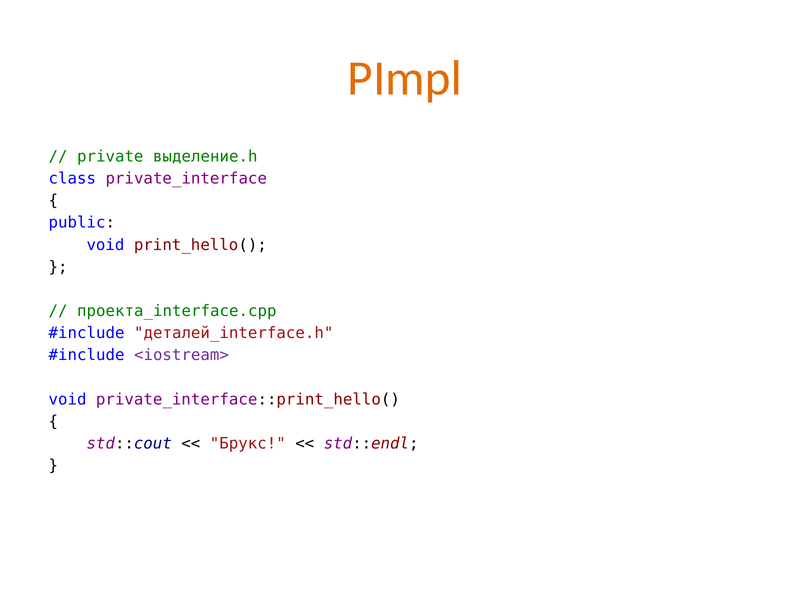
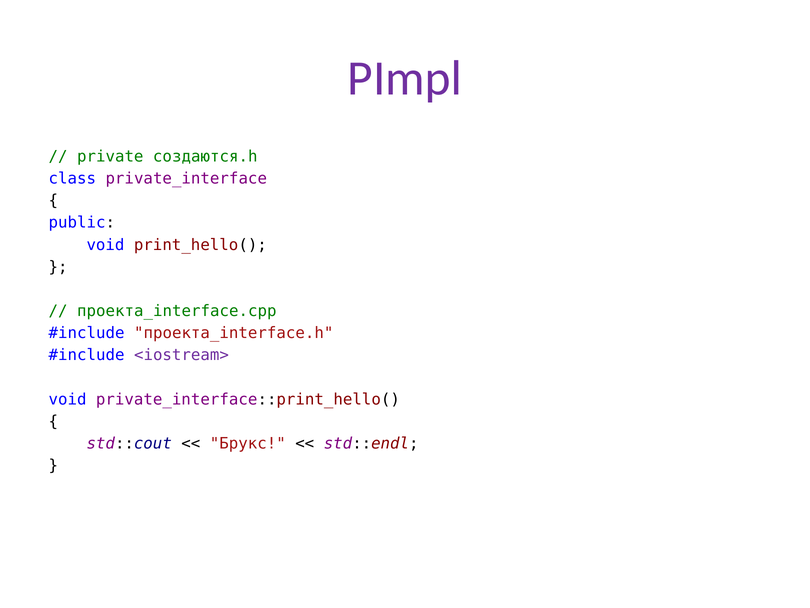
PImpl colour: orange -> purple (405, 78)
выделение.h: выделение.h -> создаются.h (205, 156)
деталей_interface.h: деталей_interface.h -> проекта_interface.h (234, 333)
